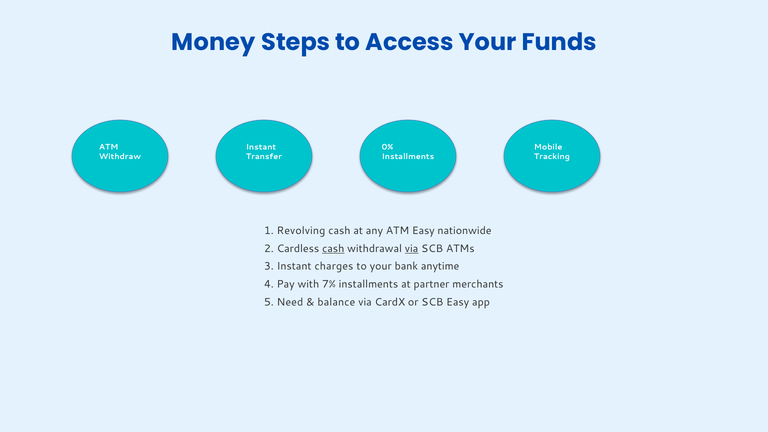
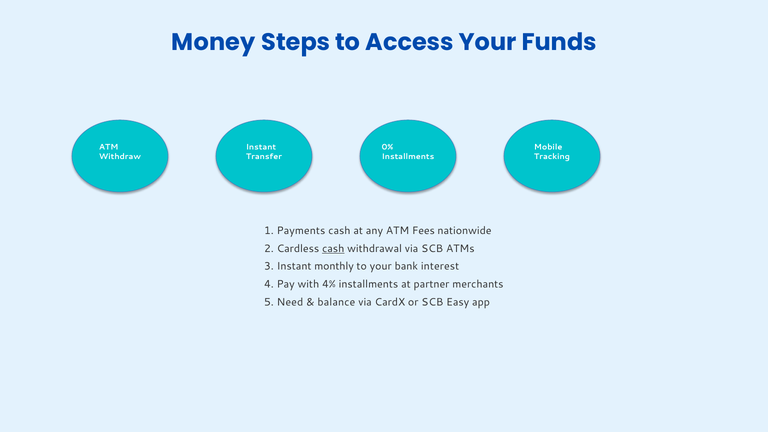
Revolving: Revolving -> Payments (301, 231)
ATM Easy: Easy -> Fees (423, 231)
via underline: present -> none (412, 249)
charges: charges -> monthly (334, 266)
anytime: anytime -> interest (440, 266)
7%: 7% -> 4% (329, 284)
